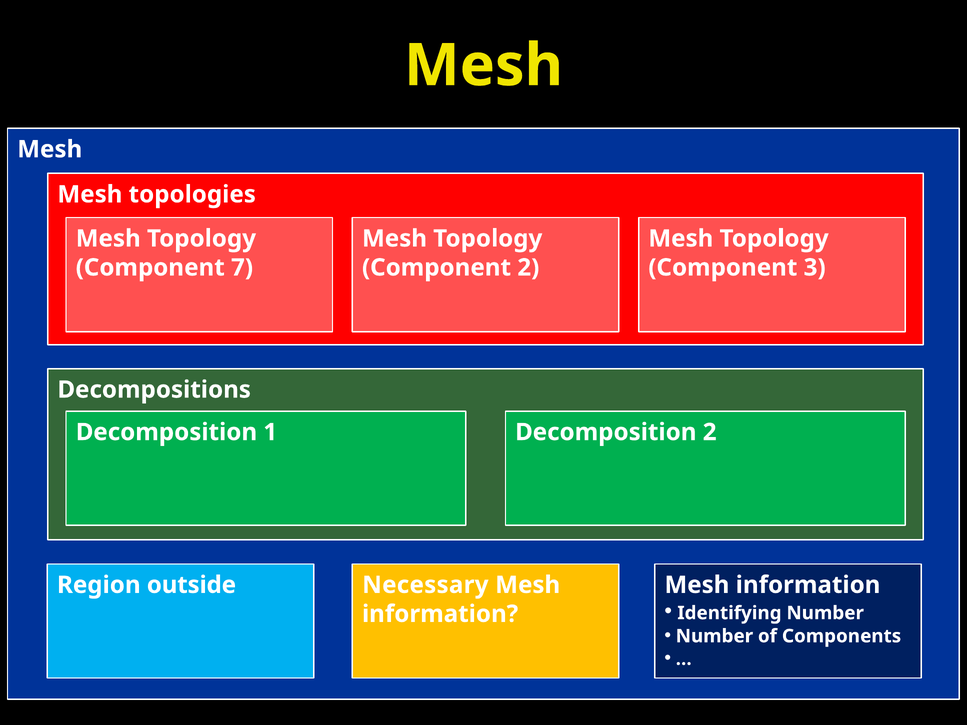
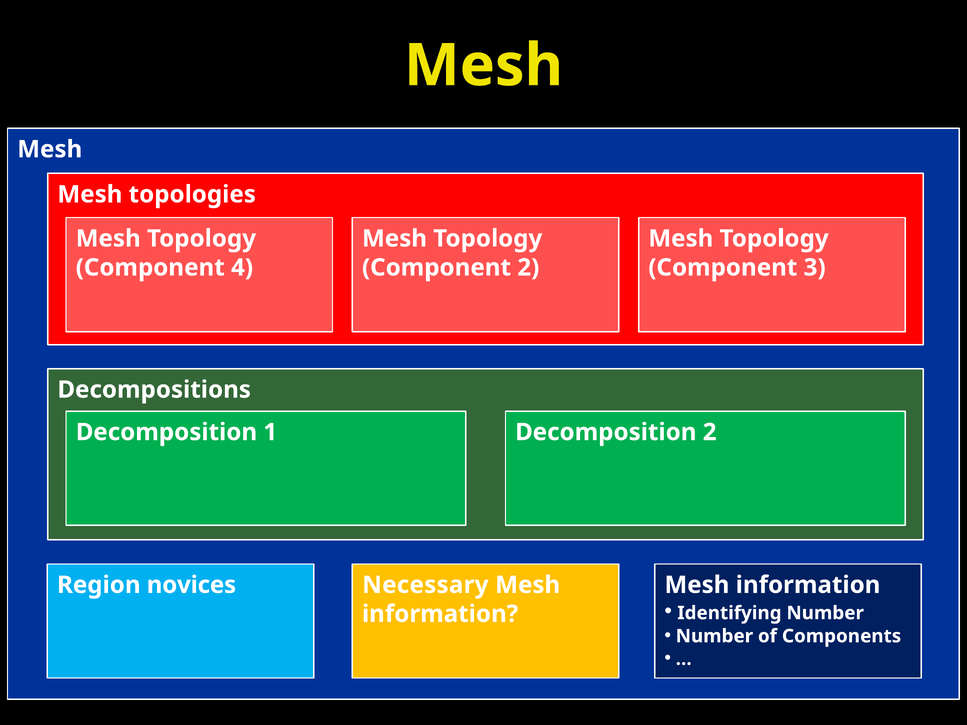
7: 7 -> 4 (242, 268)
outside: outside -> novices (191, 585)
